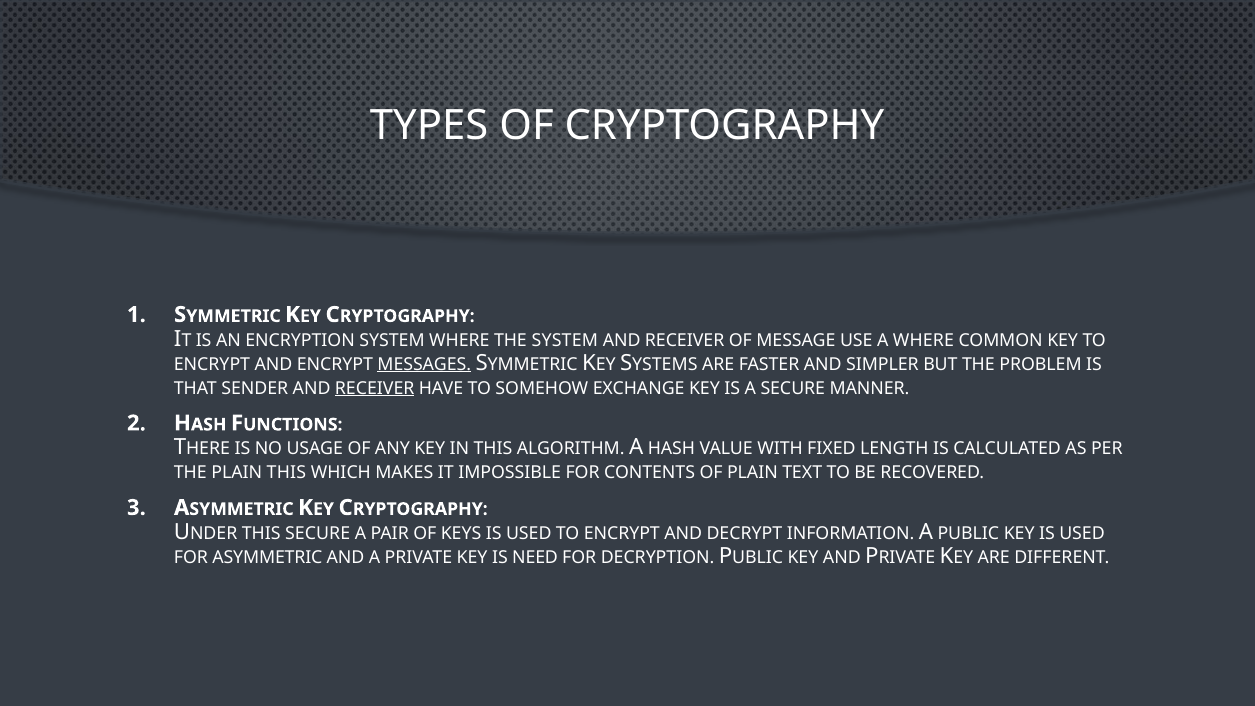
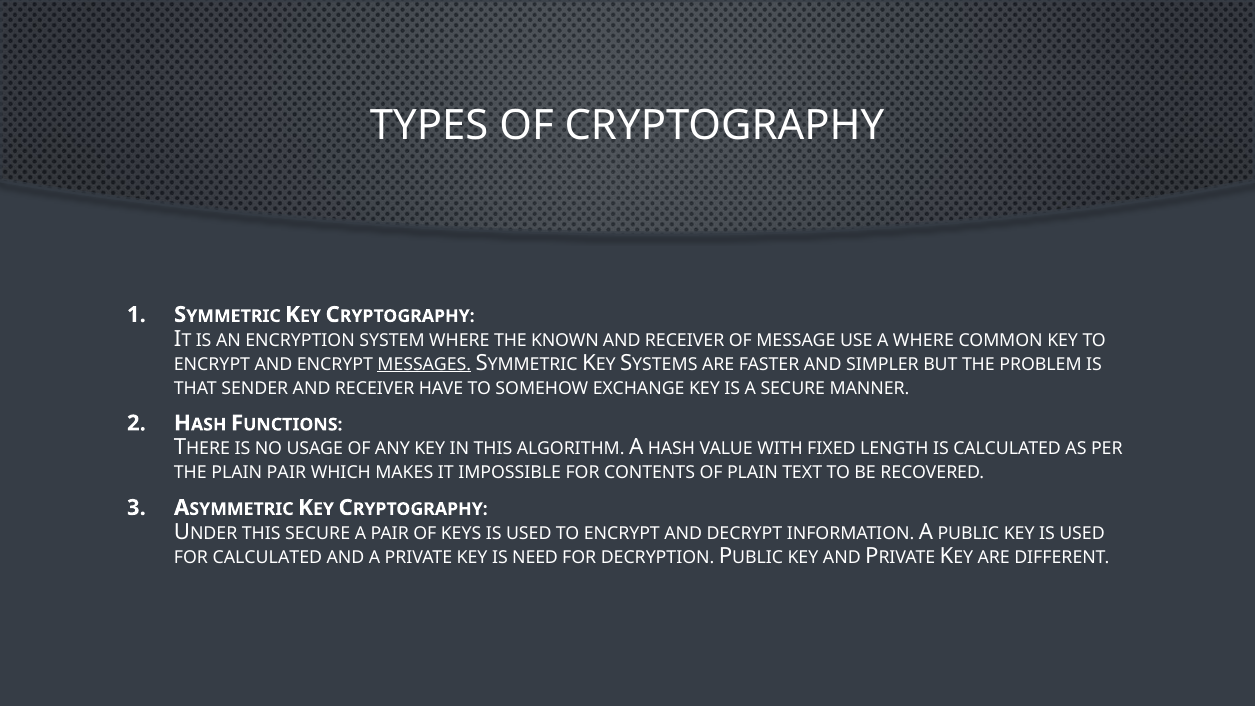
THE SYSTEM: SYSTEM -> KNOWN (565, 340)
RECEIVER underline: present -> none (375, 388)
PLAIN THIS: THIS -> PAIR (286, 473)
FOR ASYMMETRIC: ASYMMETRIC -> CALCULATED (267, 557)
